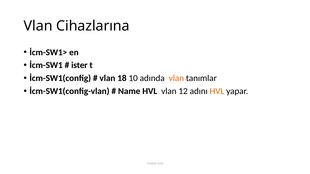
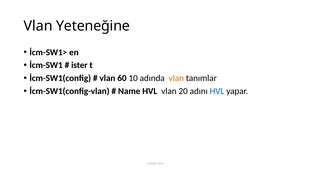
Cihazlarına: Cihazlarına -> Yeteneğine (93, 26)
18: 18 -> 60 (122, 78)
12: 12 -> 20 (183, 91)
HVL colour: orange -> blue (217, 91)
